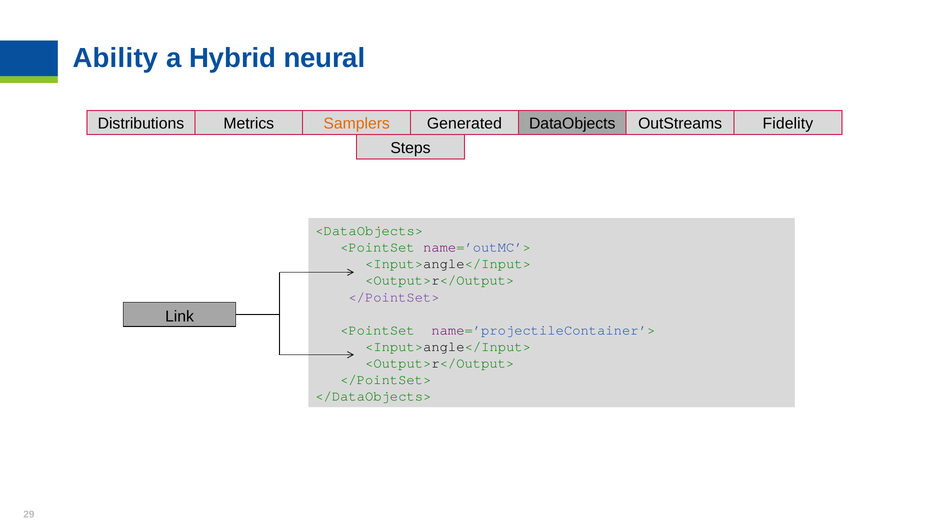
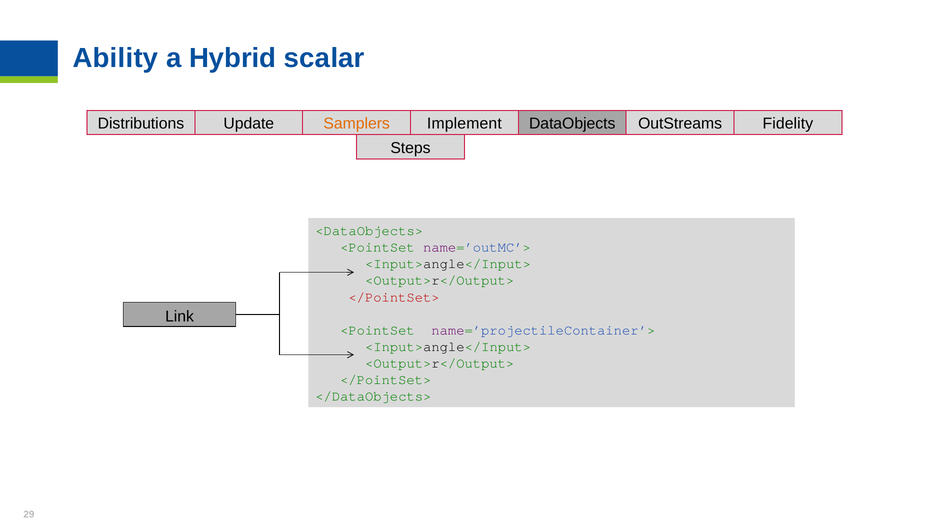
neural: neural -> scalar (324, 58)
Metrics: Metrics -> Update (249, 124)
Generated: Generated -> Implement (464, 124)
</PointSet> colour: purple -> red (394, 297)
